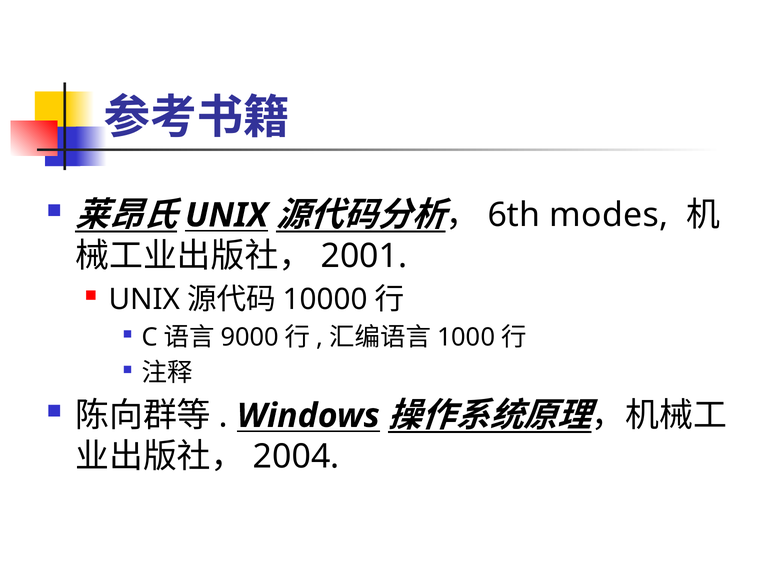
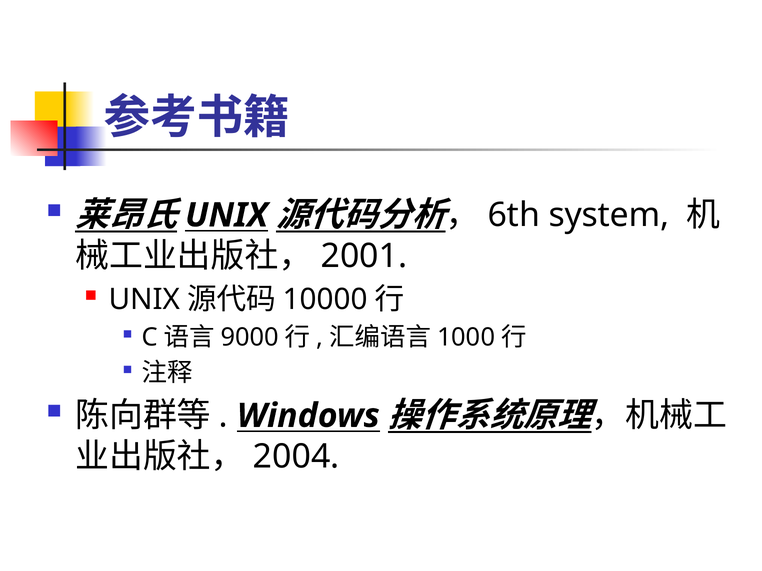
modes: modes -> system (609, 215)
